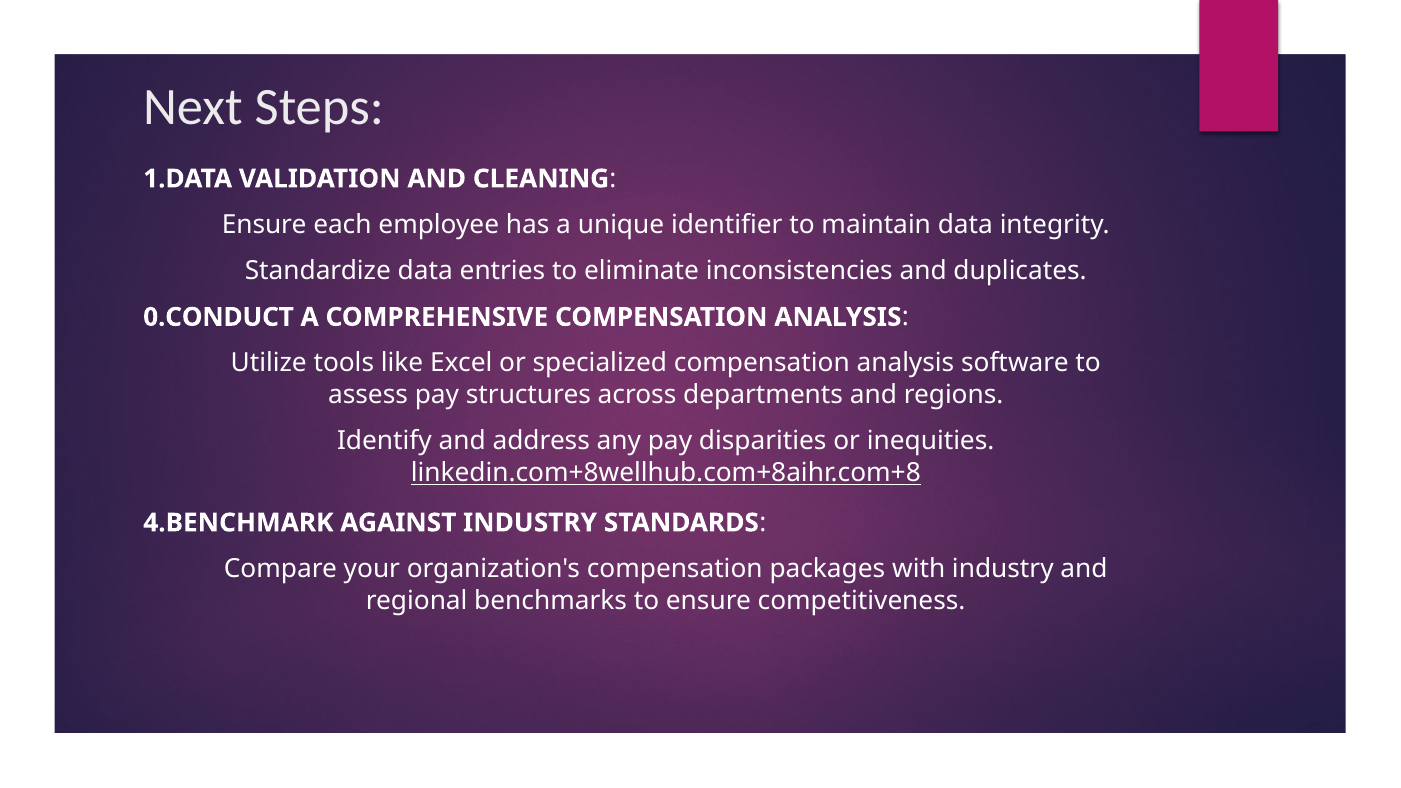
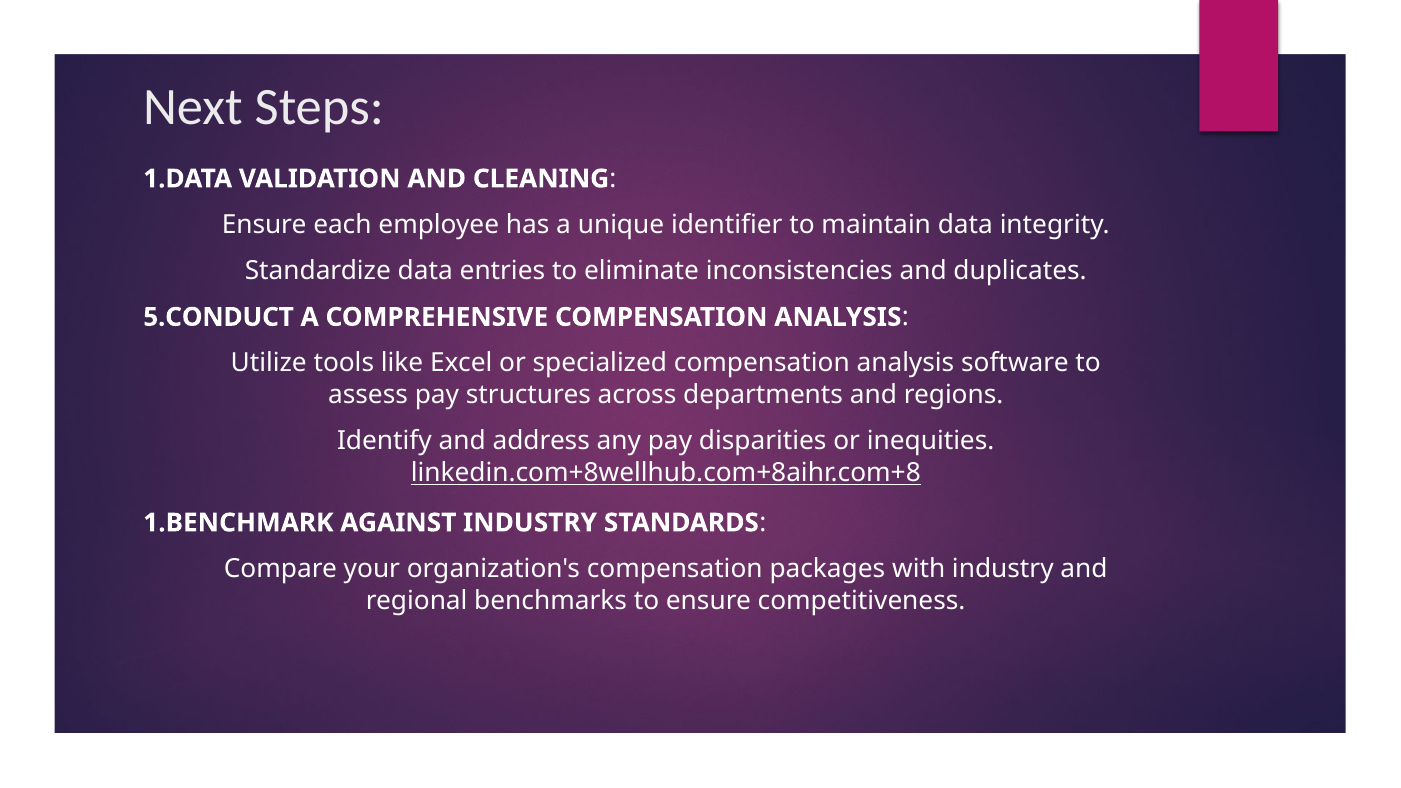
0.CONDUCT: 0.CONDUCT -> 5.CONDUCT (219, 317)
4.BENCHMARK: 4.BENCHMARK -> 1.BENCHMARK (238, 523)
